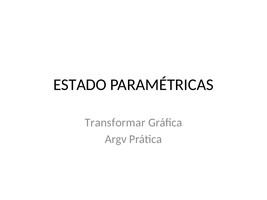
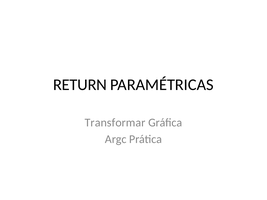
ESTADO: ESTADO -> RETURN (80, 85)
Argv: Argv -> Argc (116, 139)
